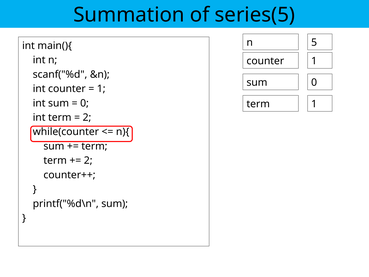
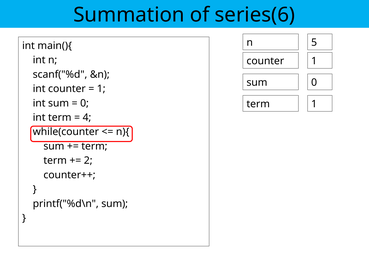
series(5: series(5 -> series(6 (255, 15)
2: 2 -> 4 (87, 117)
